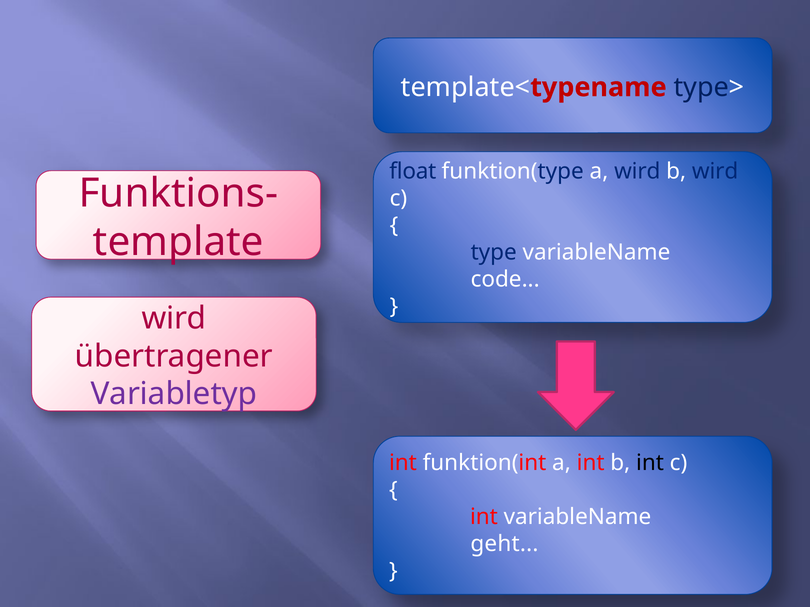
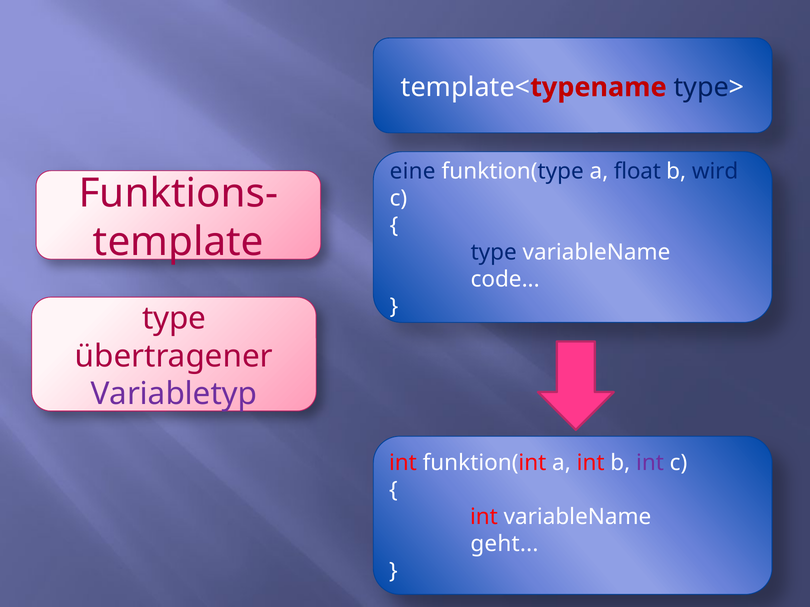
float: float -> eine (413, 171)
a wird: wird -> float (637, 171)
wird: wird -> type (174, 319)
int colour: black -> purple (650, 463)
